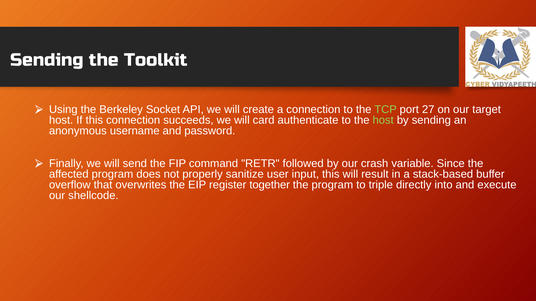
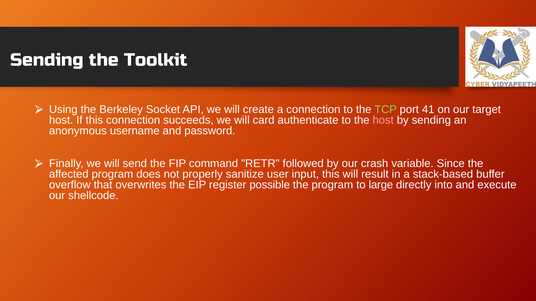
27: 27 -> 41 (428, 110)
host colour: light green -> pink (383, 120)
together: together -> possible (270, 185)
triple: triple -> large (381, 185)
